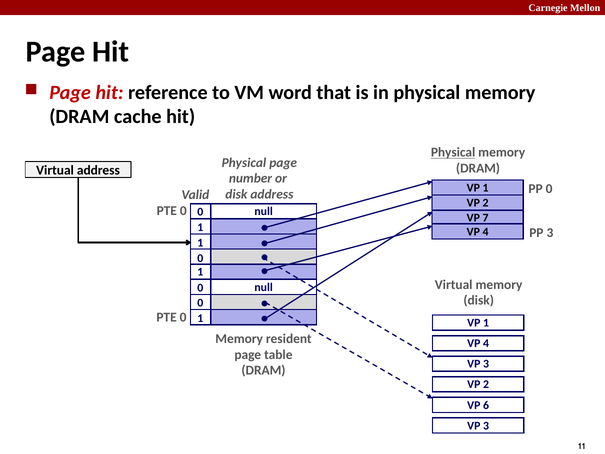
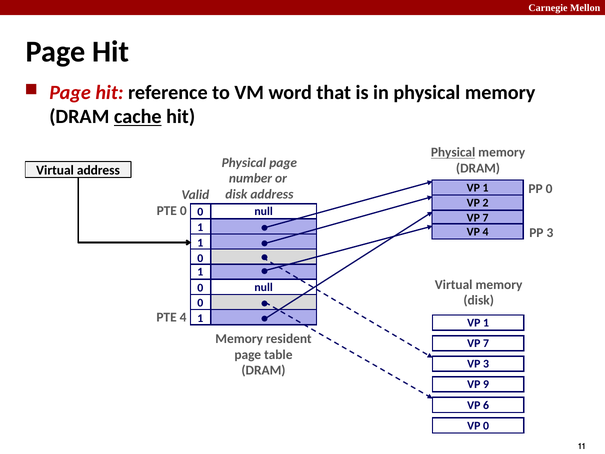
cache underline: none -> present (138, 117)
0: 0 -> 4 (183, 317)
4: 4 -> 7 (486, 343)
2: 2 -> 9 (486, 384)
3: 3 -> 0 (486, 425)
